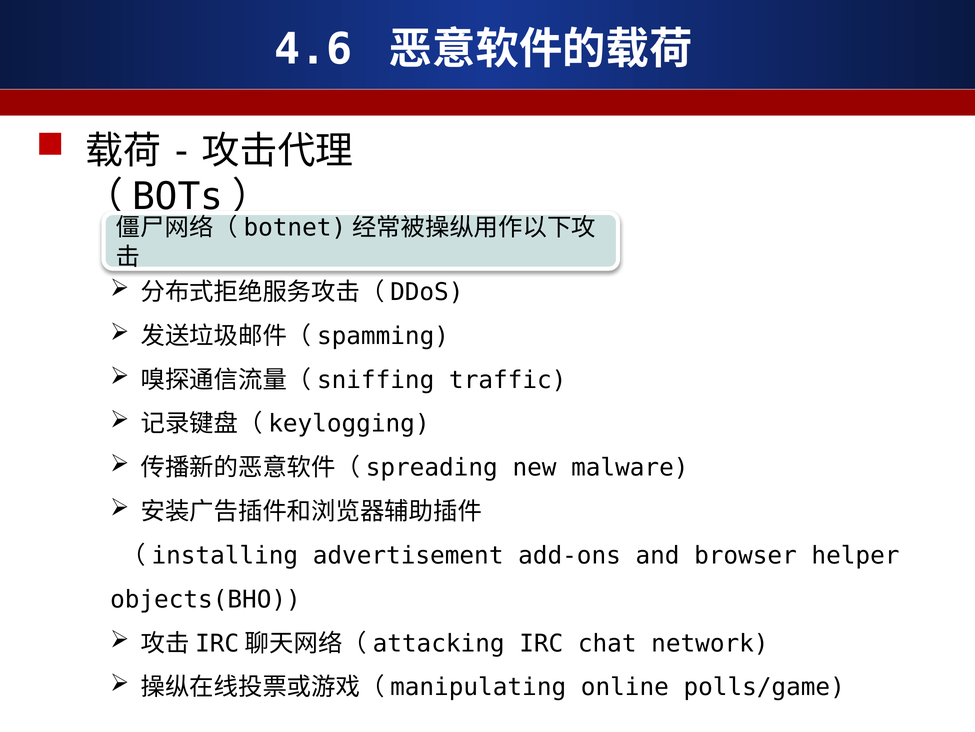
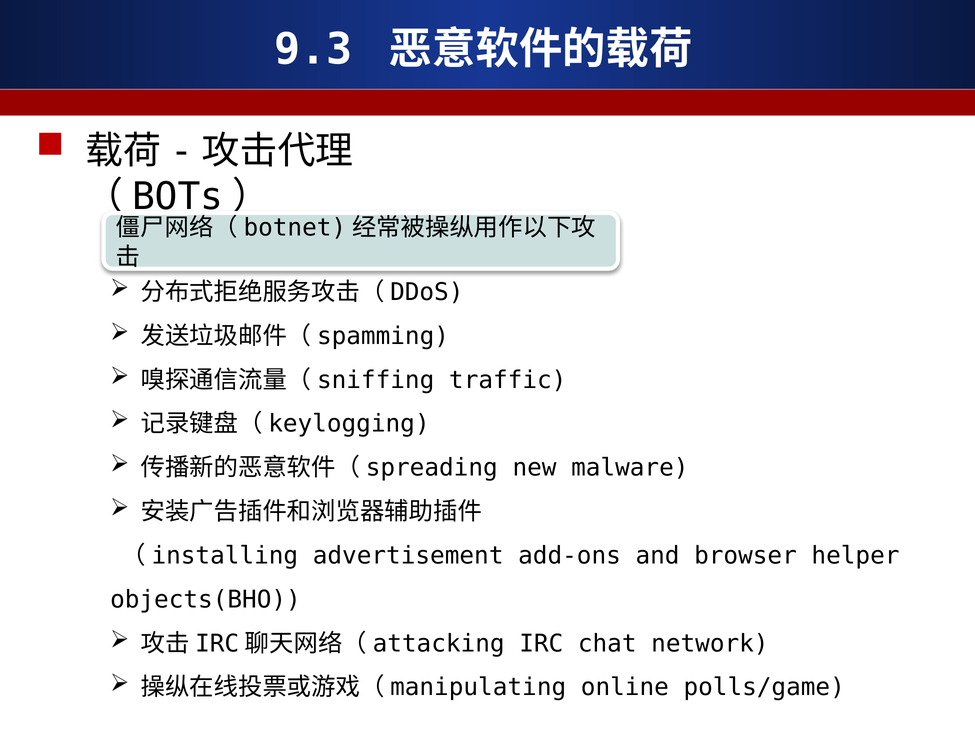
4.6: 4.6 -> 9.3 (313, 49)
